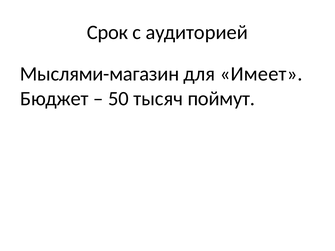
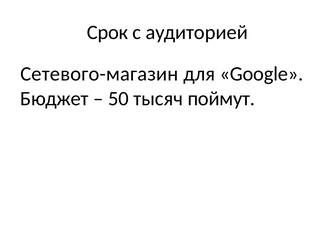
Мыслями-магазин: Мыслями-магазин -> Сетевого-магазин (99, 74)
Имеет: Имеет -> Google (261, 74)
